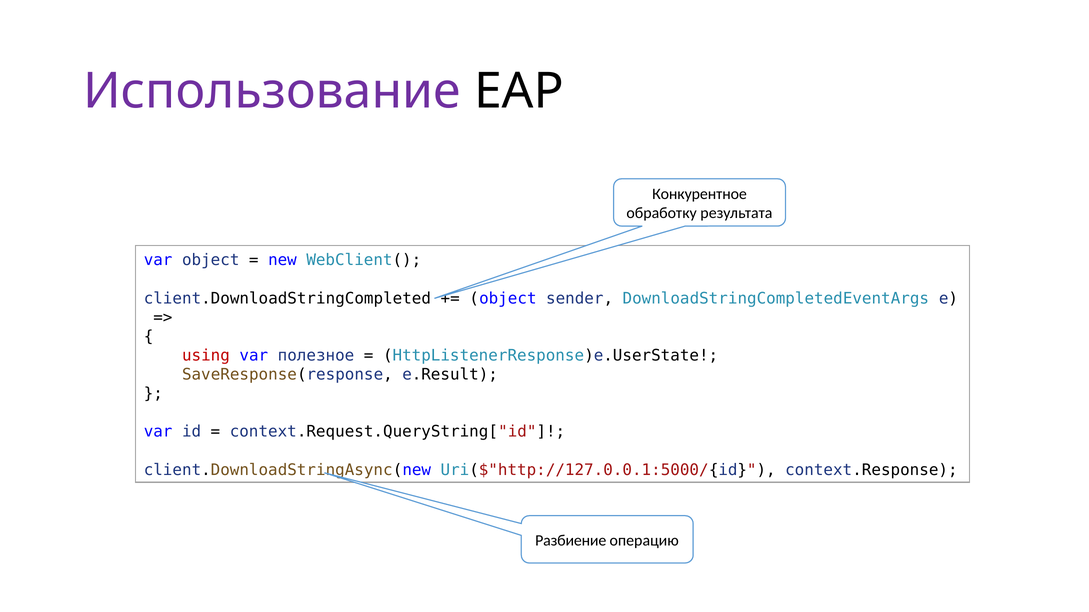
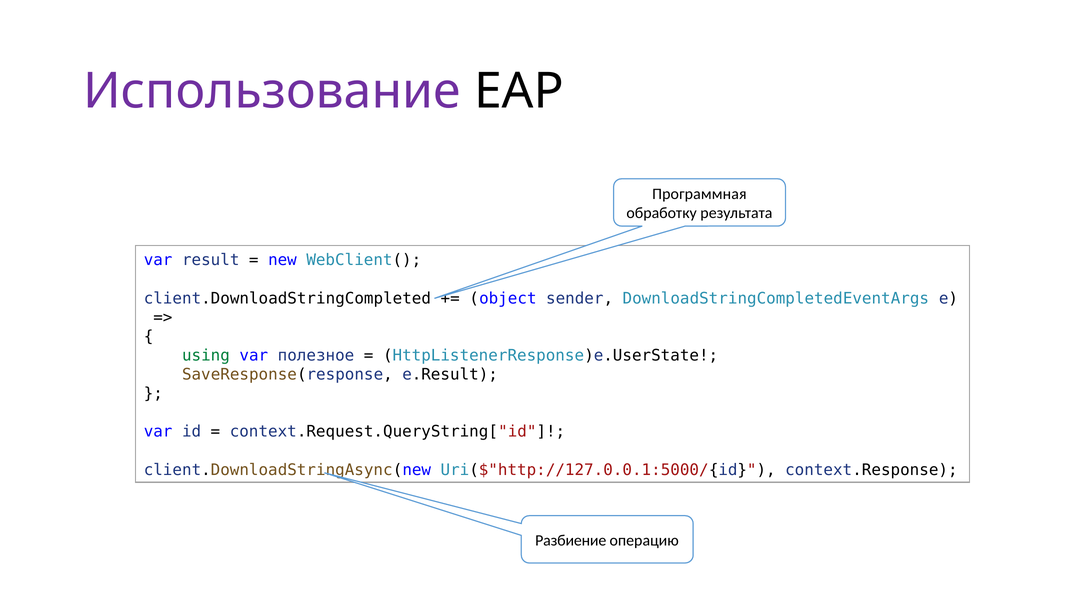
Конкурентное: Конкурентное -> Программная (699, 194)
var object: object -> result (211, 260)
using colour: red -> green (206, 356)
